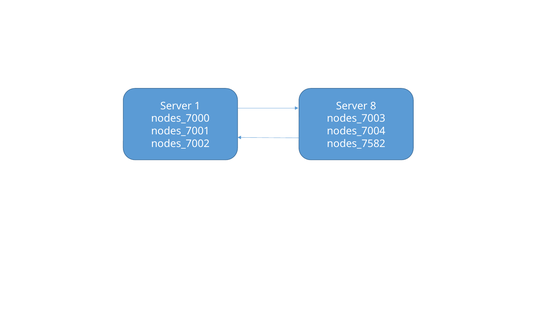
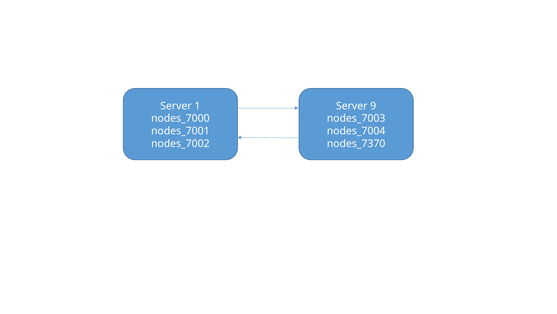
8: 8 -> 9 (373, 106)
nodes_7582: nodes_7582 -> nodes_7370 (356, 143)
